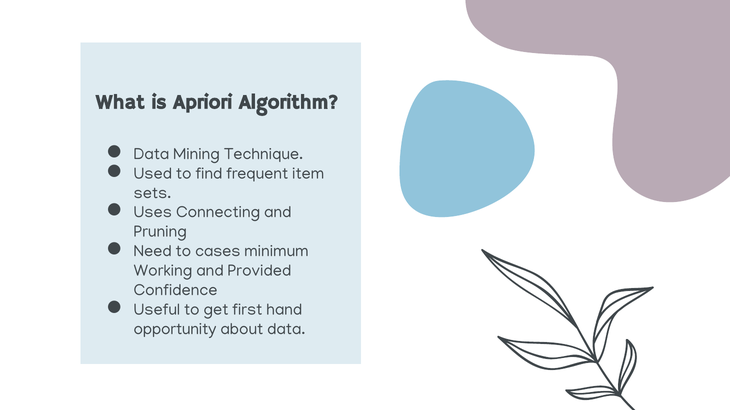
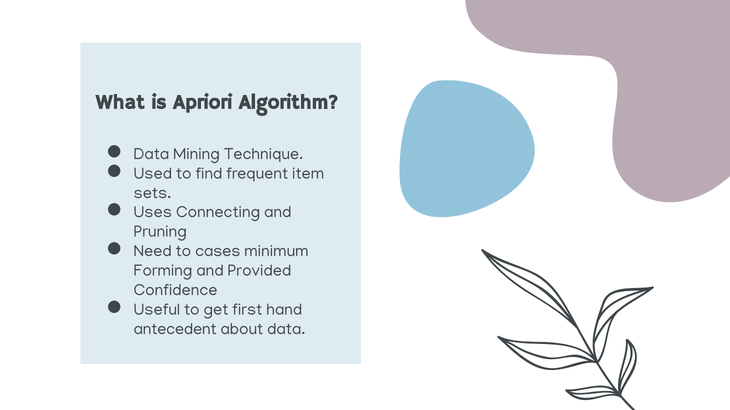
Working: Working -> Forming (163, 271)
opportunity: opportunity -> antecedent (175, 329)
